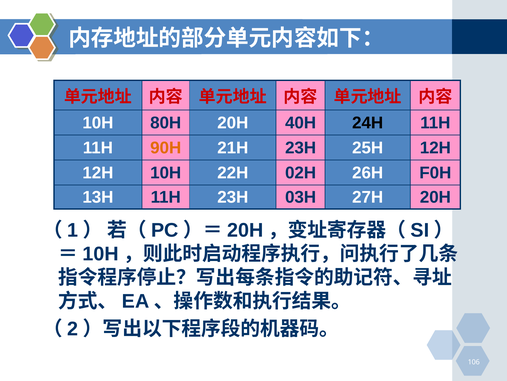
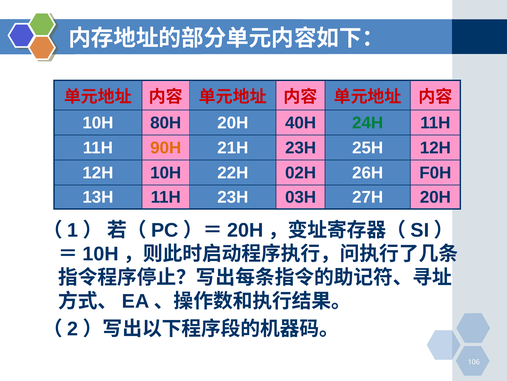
24H colour: black -> green (368, 123)
